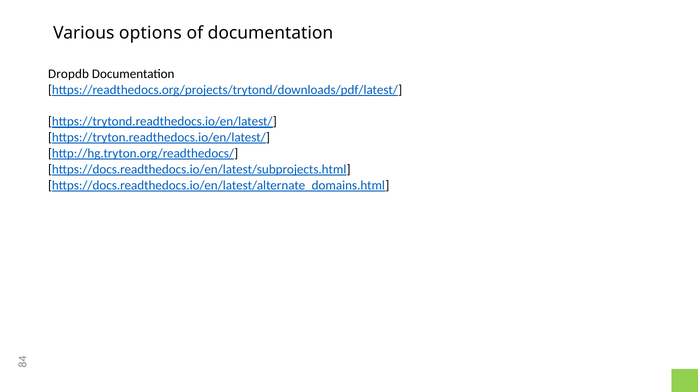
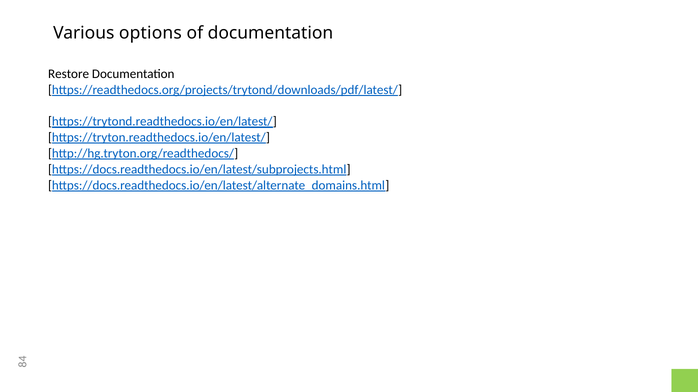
Dropdb: Dropdb -> Restore (69, 74)
